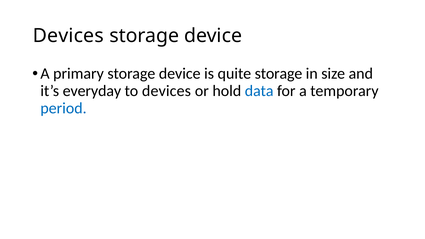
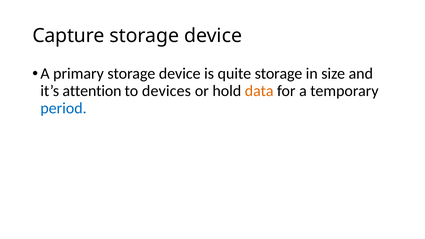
Devices: Devices -> Capture (68, 36)
everyday: everyday -> attention (92, 91)
data colour: blue -> orange (259, 91)
